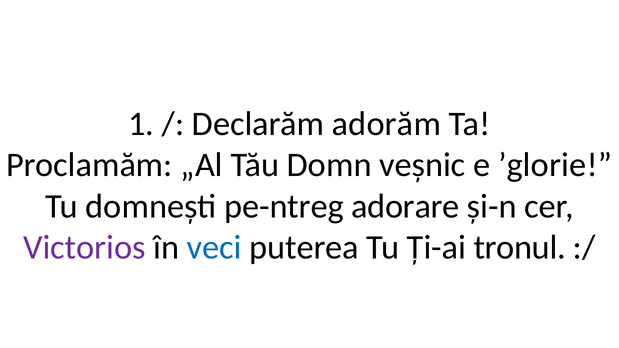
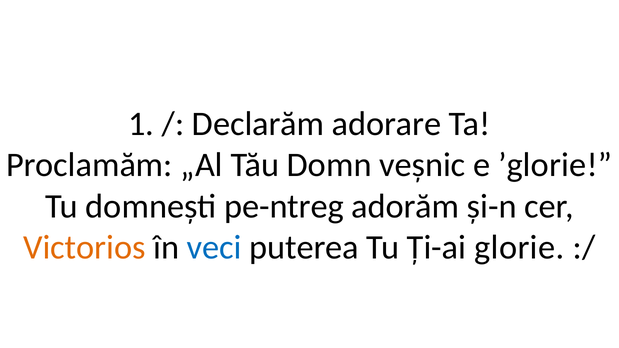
adorăm: adorăm -> adorare (387, 124)
adorare: adorare -> adorăm (405, 206)
Victorios colour: purple -> orange (84, 248)
tronul: tronul -> glorie (519, 248)
